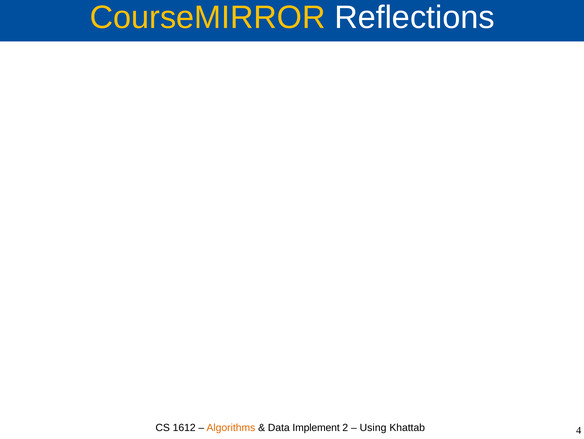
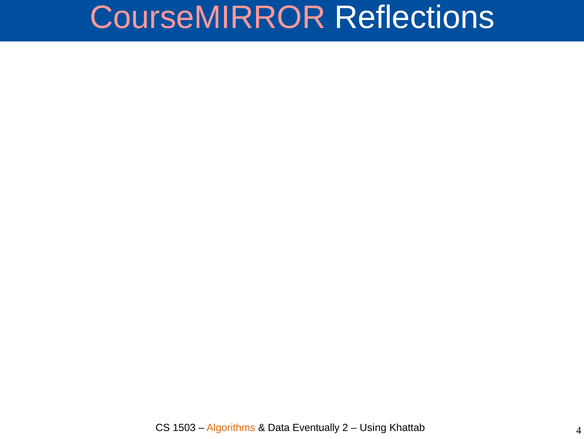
CourseMIRROR colour: yellow -> pink (208, 17)
1612: 1612 -> 1503 (184, 427)
Implement: Implement -> Eventually (316, 427)
